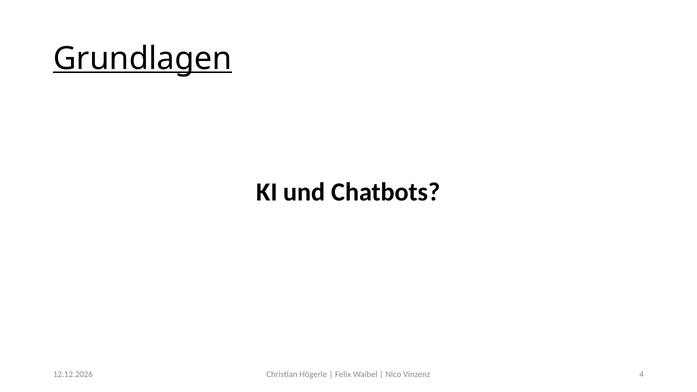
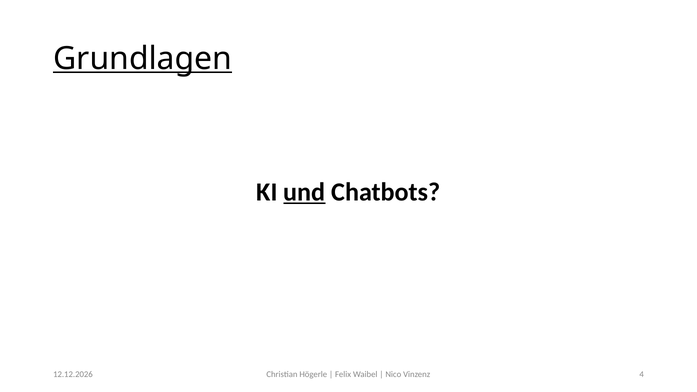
und underline: none -> present (304, 192)
